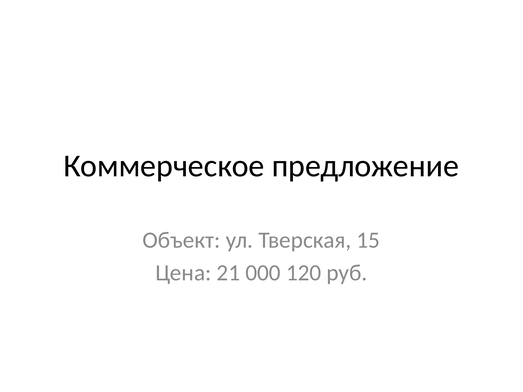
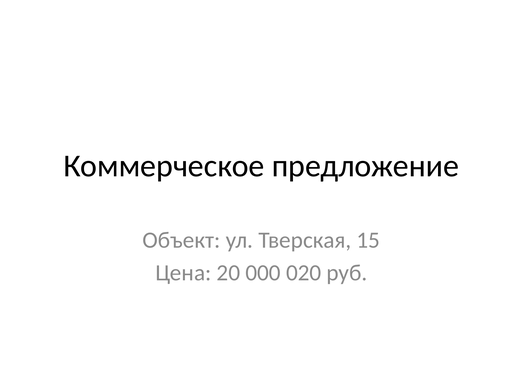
21: 21 -> 20 (228, 273)
120: 120 -> 020 (304, 273)
